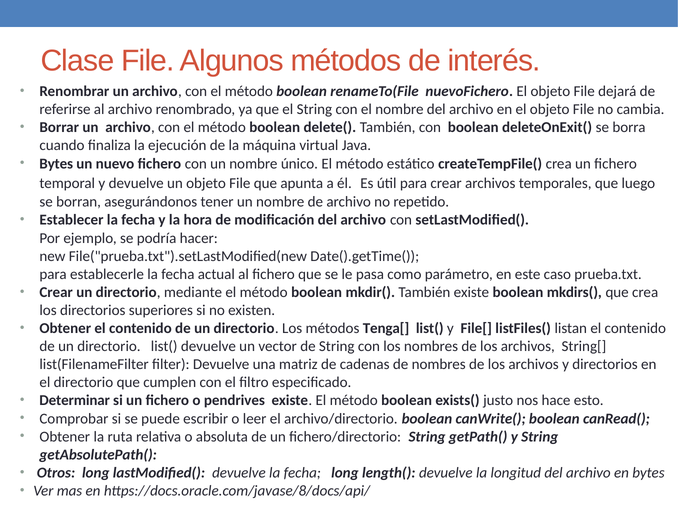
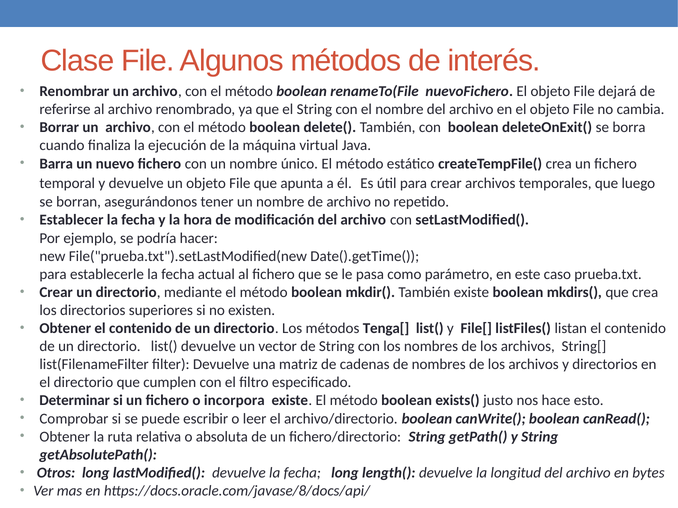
Bytes: Bytes -> Barra (56, 164)
pendrives: pendrives -> incorpora (234, 401)
